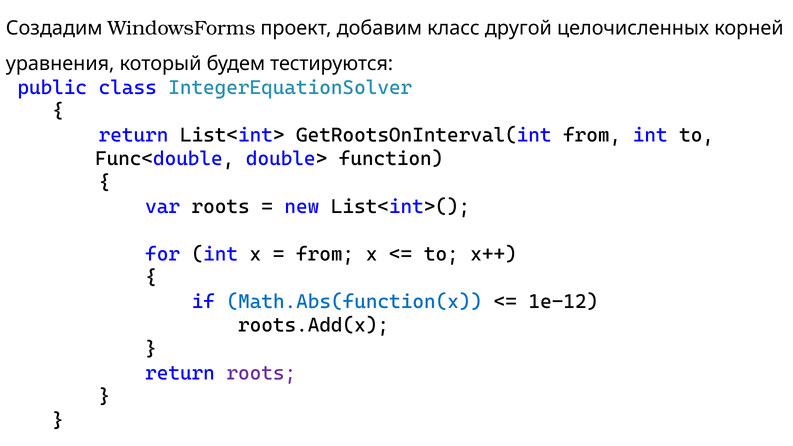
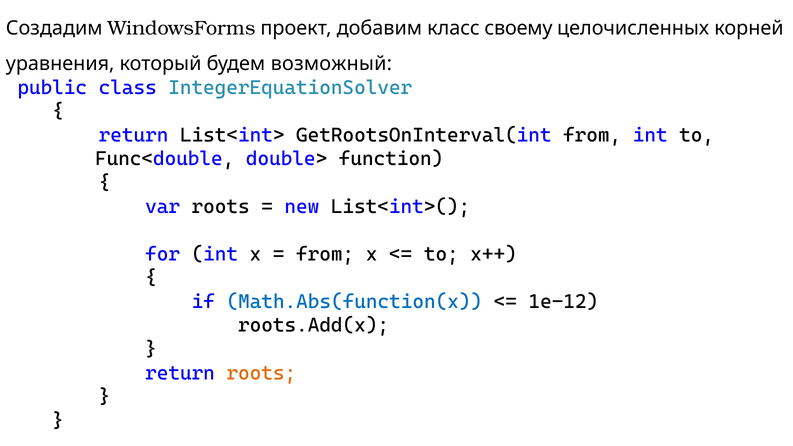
другой: другой -> своему (518, 28)
тестируются: тестируются -> возможный (331, 64)
roots colour: purple -> orange (261, 373)
